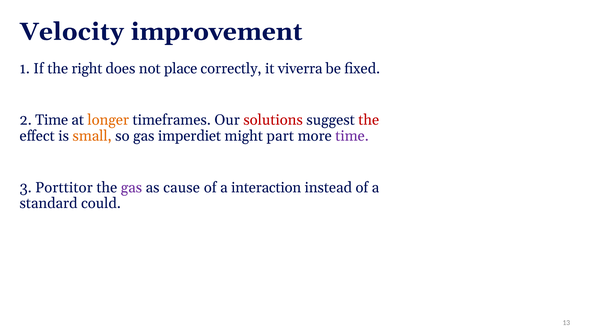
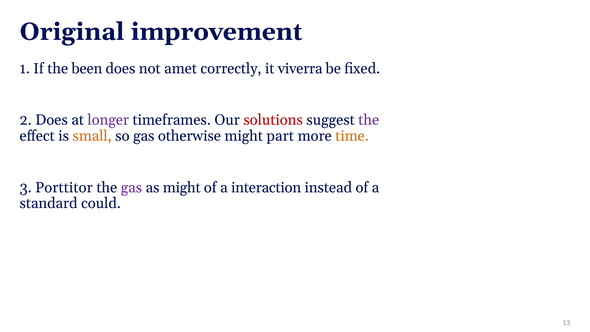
Velocity: Velocity -> Original (72, 32)
right: right -> been (87, 68)
place: place -> amet (181, 68)
Time: Time -> Does (52, 120)
longer colour: orange -> purple (108, 120)
the colour: red -> purple (369, 120)
imperdiet: imperdiet -> otherwise (189, 136)
time colour: purple -> orange (352, 136)
as cause: cause -> might (182, 187)
